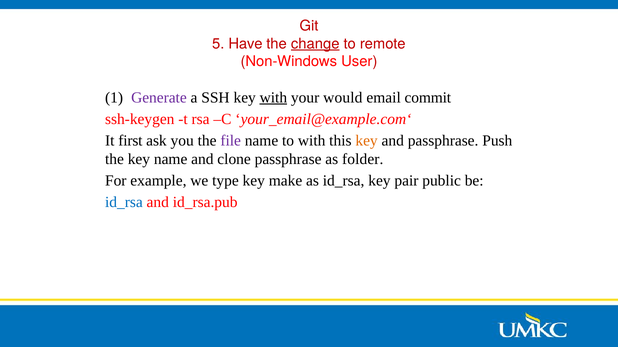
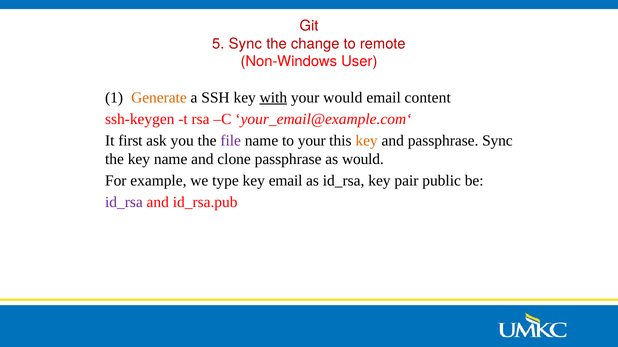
5 Have: Have -> Sync (245, 44)
change underline: present -> none (315, 44)
Generate colour: purple -> orange (159, 98)
commit: commit -> content (428, 98)
to with: with -> your (312, 141)
passphrase Push: Push -> Sync (497, 141)
as folder: folder -> would (363, 159)
key make: make -> email (286, 181)
id_rsa colour: blue -> purple (124, 203)
